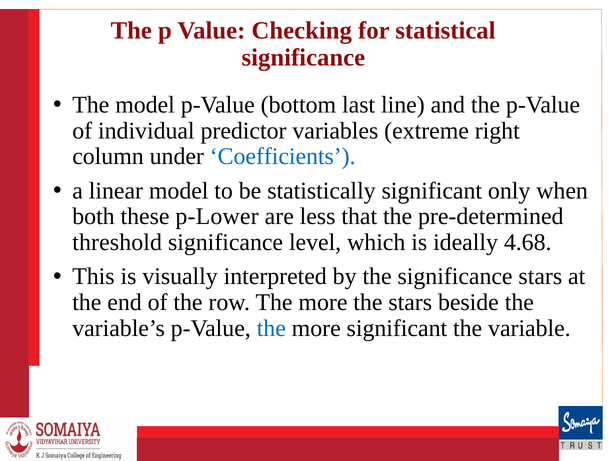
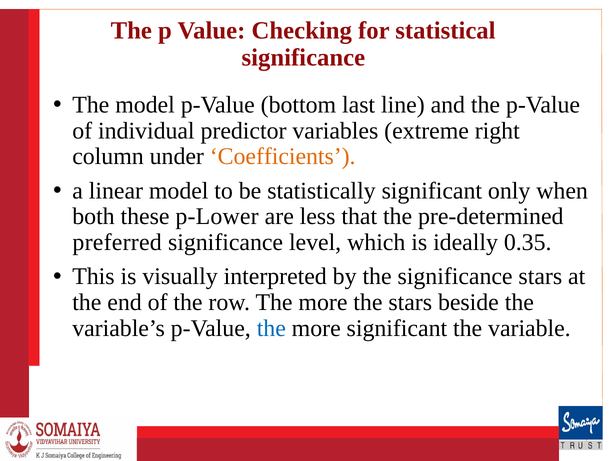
Coefficients colour: blue -> orange (283, 156)
threshold: threshold -> preferred (117, 242)
4.68: 4.68 -> 0.35 (528, 242)
